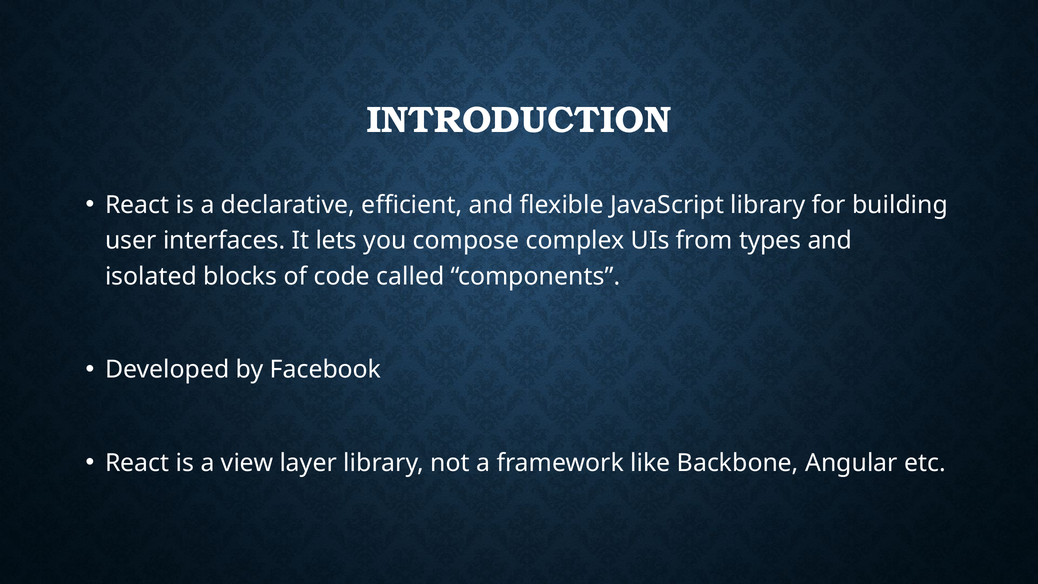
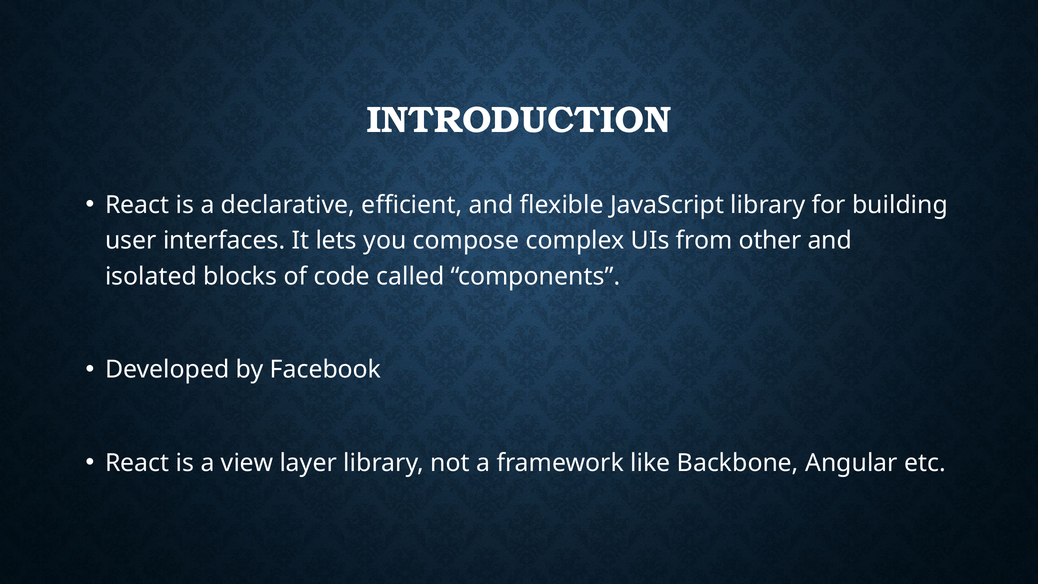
types: types -> other (770, 241)
